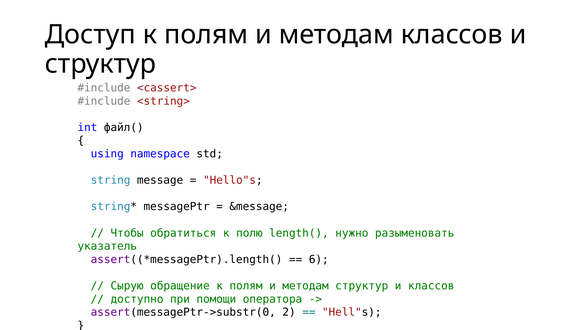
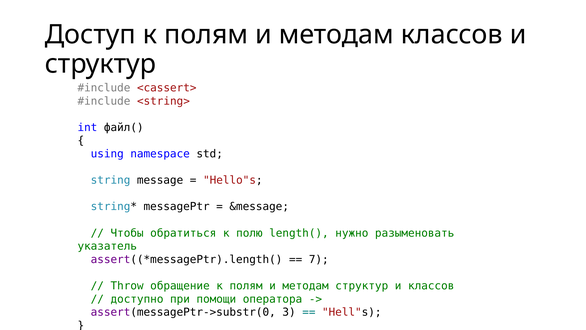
6: 6 -> 7 (319, 259)
Сырую: Сырую -> Throw (127, 286)
2: 2 -> 3 (289, 312)
